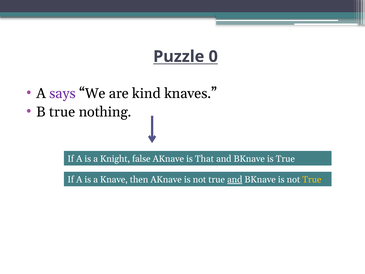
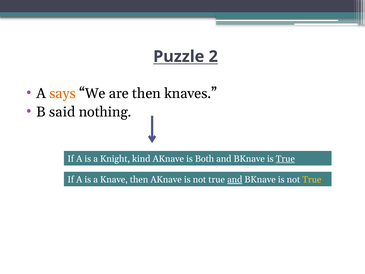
0: 0 -> 2 (213, 56)
says colour: purple -> orange (63, 93)
are kind: kind -> then (147, 93)
B true: true -> said (62, 112)
false: false -> kind (141, 159)
That: That -> Both (205, 159)
True underline: none -> present (285, 159)
